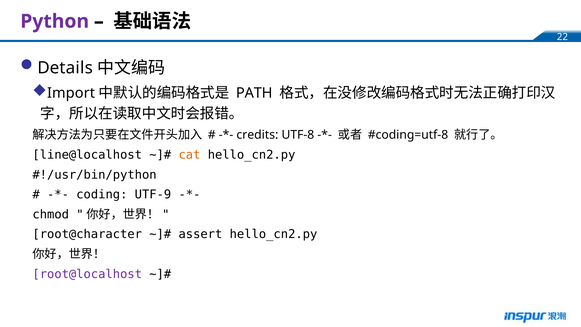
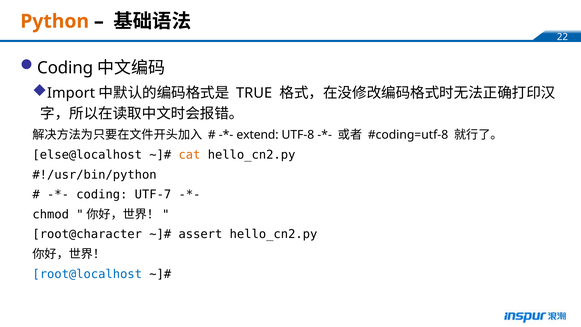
Python colour: purple -> orange (55, 21)
Details: Details -> Coding (65, 68)
PATH: PATH -> TRUE (254, 93)
credits: credits -> extend (257, 135)
line@localhost: line@localhost -> else@localhost (87, 155)
UTF-9: UTF-9 -> UTF-7 (153, 194)
root@localhost colour: purple -> blue (87, 274)
